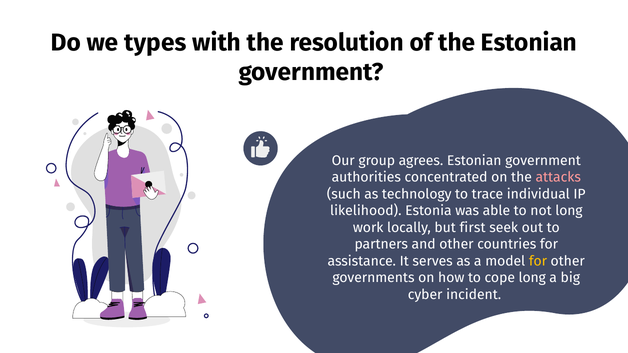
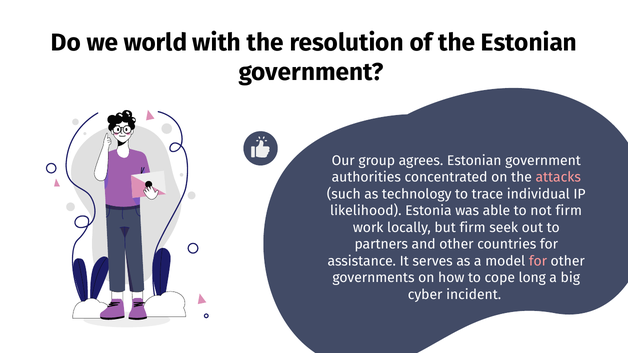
types: types -> world (156, 43)
not long: long -> firm (569, 211)
but first: first -> firm (473, 228)
for colour: yellow -> pink (538, 261)
